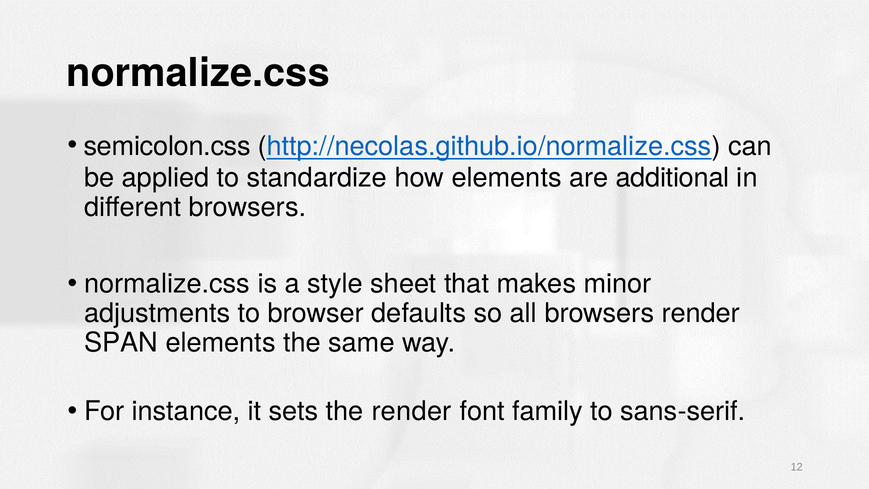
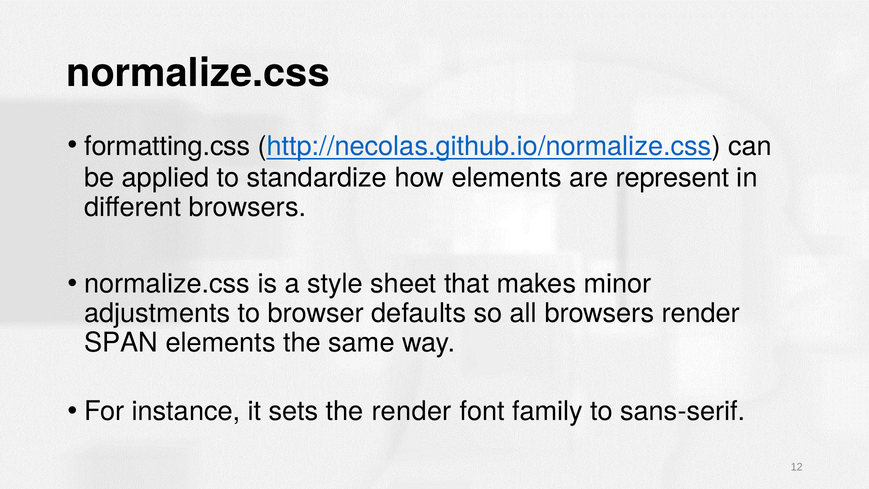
semicolon.css: semicolon.css -> formatting.css (167, 146)
additional: additional -> represent (672, 178)
